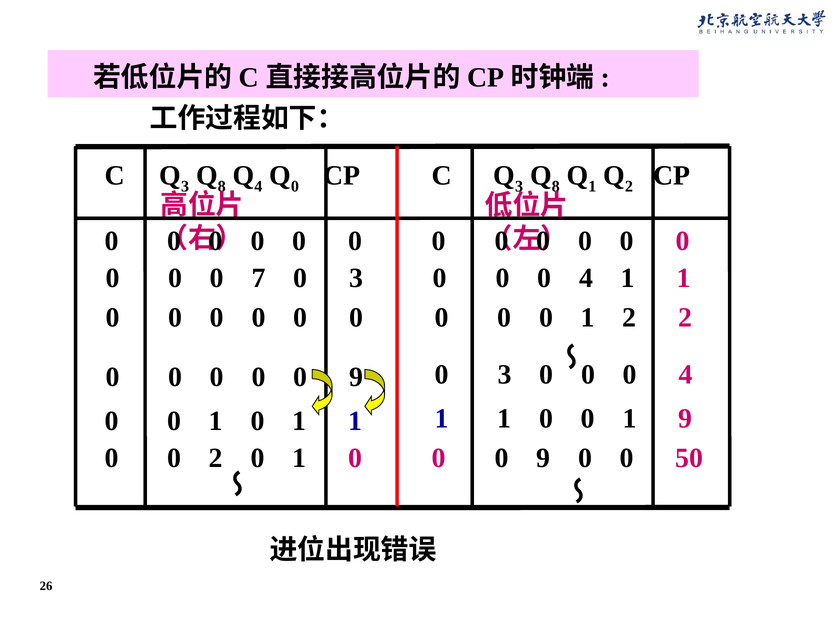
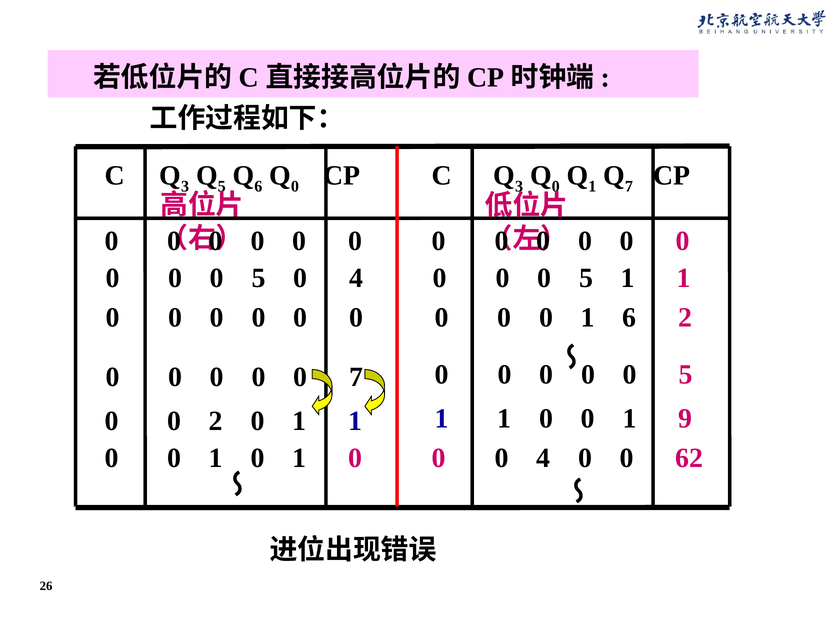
8: 8 -> 5 (222, 186)
4: 4 -> 6 (258, 186)
8: 8 -> 0 (556, 186)
2: 2 -> 7 (629, 186)
7: 7 -> 5 (259, 278)
3: 3 -> 4 (356, 278)
4: 4 -> 5 (586, 278)
1 2: 2 -> 6 (629, 318)
3: 3 -> 0 (505, 375)
4: 4 -> 5 (685, 375)
9: 9 -> 7 (356, 377)
1: 1 -> 2 (216, 421)
2: 2 -> 1 (216, 458)
9: 9 -> 4 (543, 458)
50: 50 -> 62 (689, 458)
